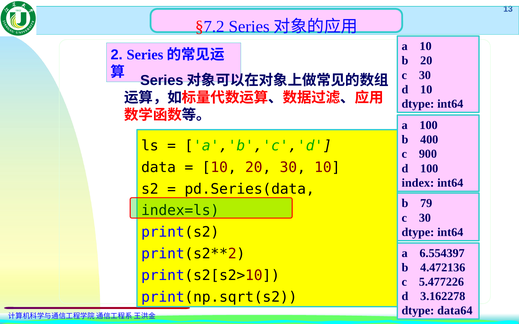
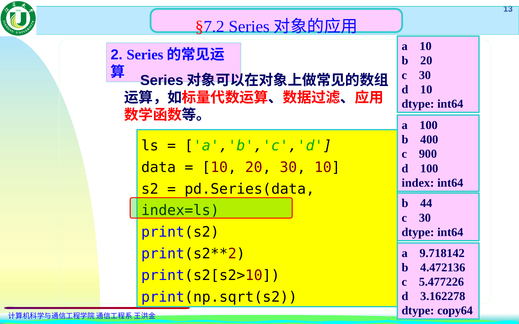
79: 79 -> 44 (426, 203)
6.554397: 6.554397 -> 9.718142 (442, 253)
data64: data64 -> copy64 (455, 311)
